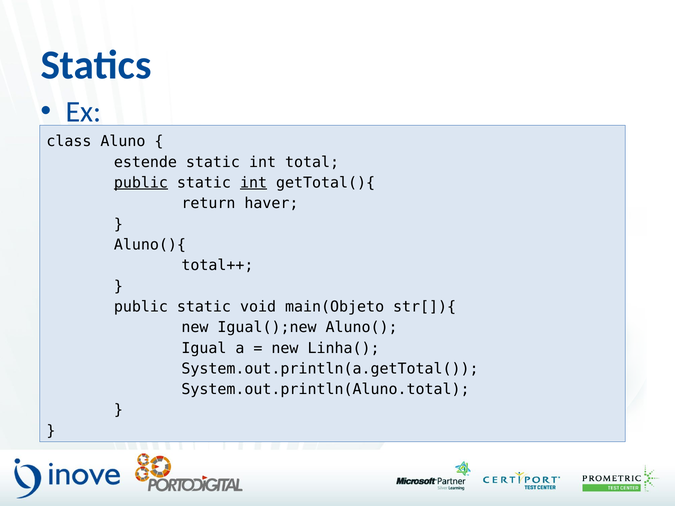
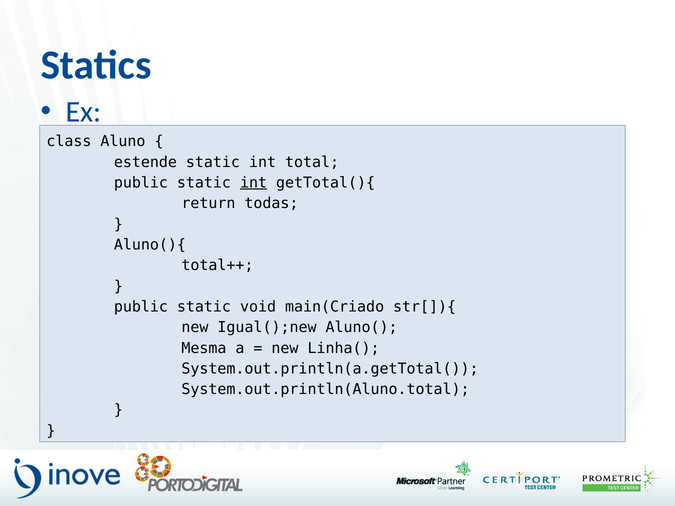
public underline: present -> none (141, 183)
haver: haver -> todas (271, 204)
main(Objeto: main(Objeto -> main(Criado (335, 307)
Igual: Igual -> Mesma (204, 348)
